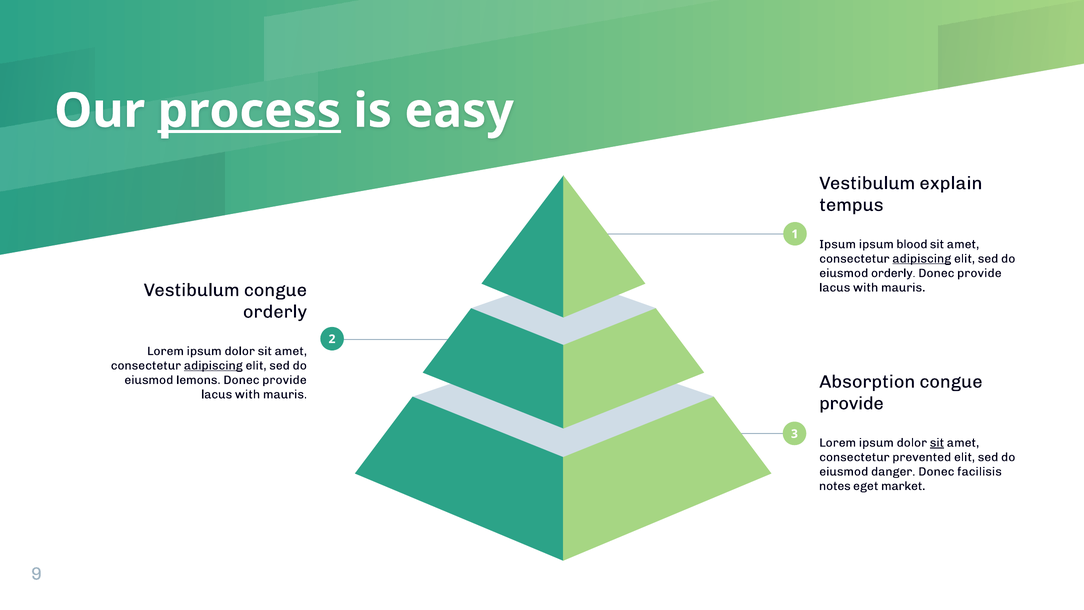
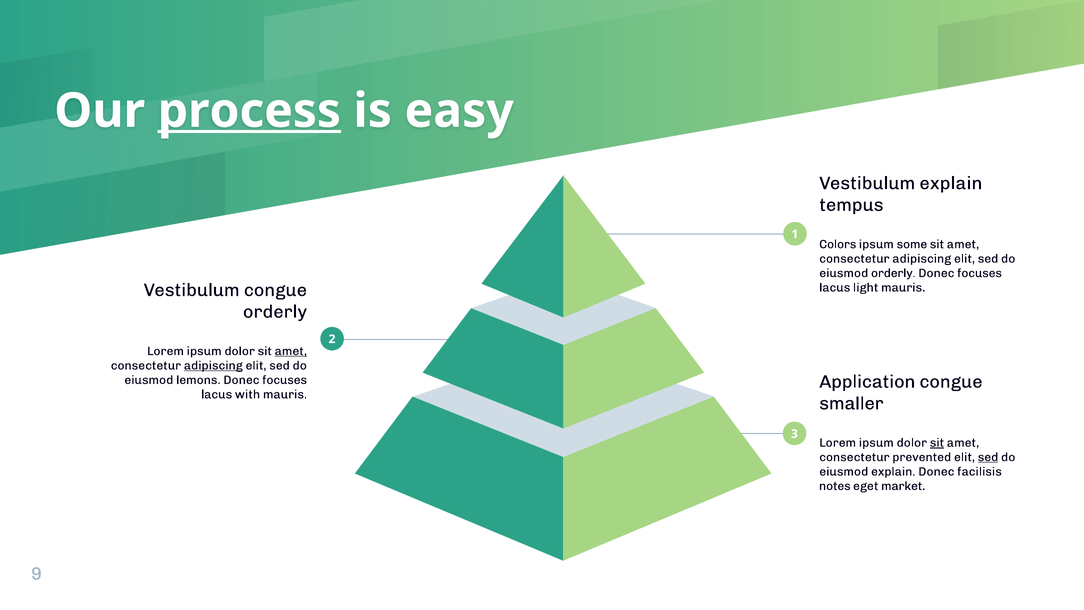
Ipsum: Ipsum -> Colors (838, 244)
blood: blood -> some (912, 244)
adipiscing underline: present -> none (922, 259)
provide: provide -> focuses (979, 273)
with: with -> light (866, 287)
amet underline: none -> present (291, 351)
Absorption: Absorption -> Application (867, 382)
provide: provide -> focuses (285, 380)
provide: provide -> smaller (851, 403)
sed underline: none -> present (988, 457)
eiusmod danger: danger -> explain (893, 471)
